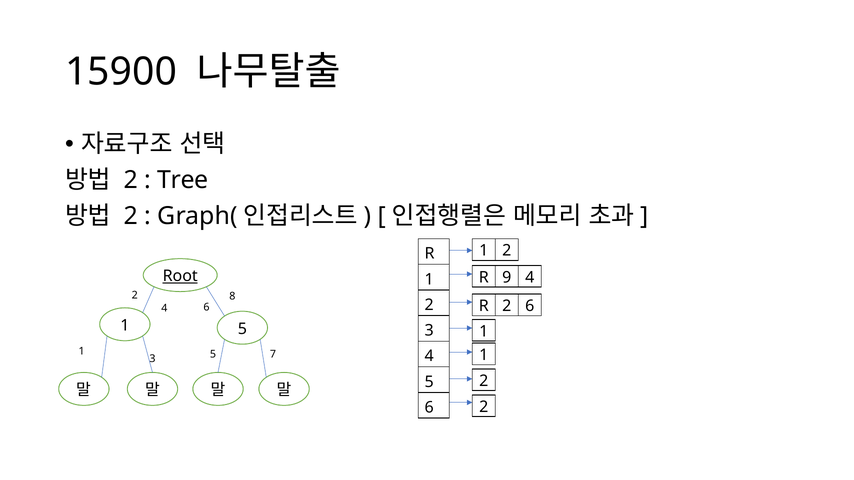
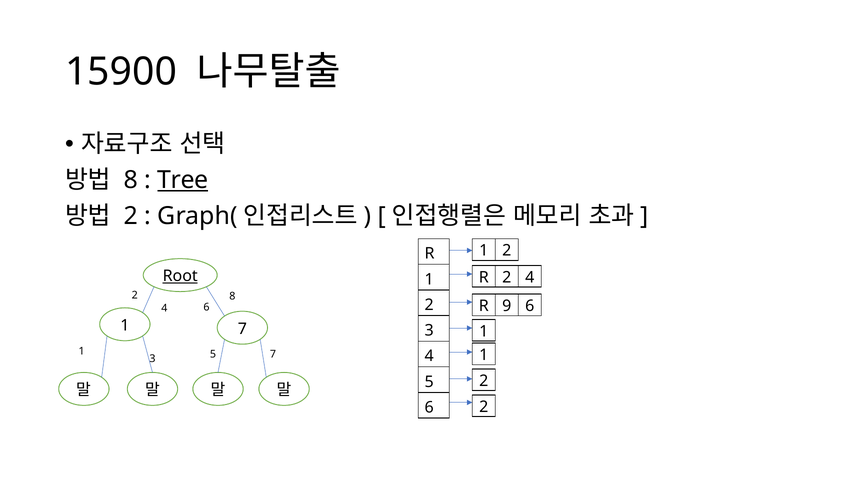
2: 2 -> 8 (131, 180)
Tree underline: none -> present (183, 180)
R 9: 9 -> 2 (507, 278)
R 2: 2 -> 9 (507, 306)
1 5: 5 -> 7 (242, 329)
